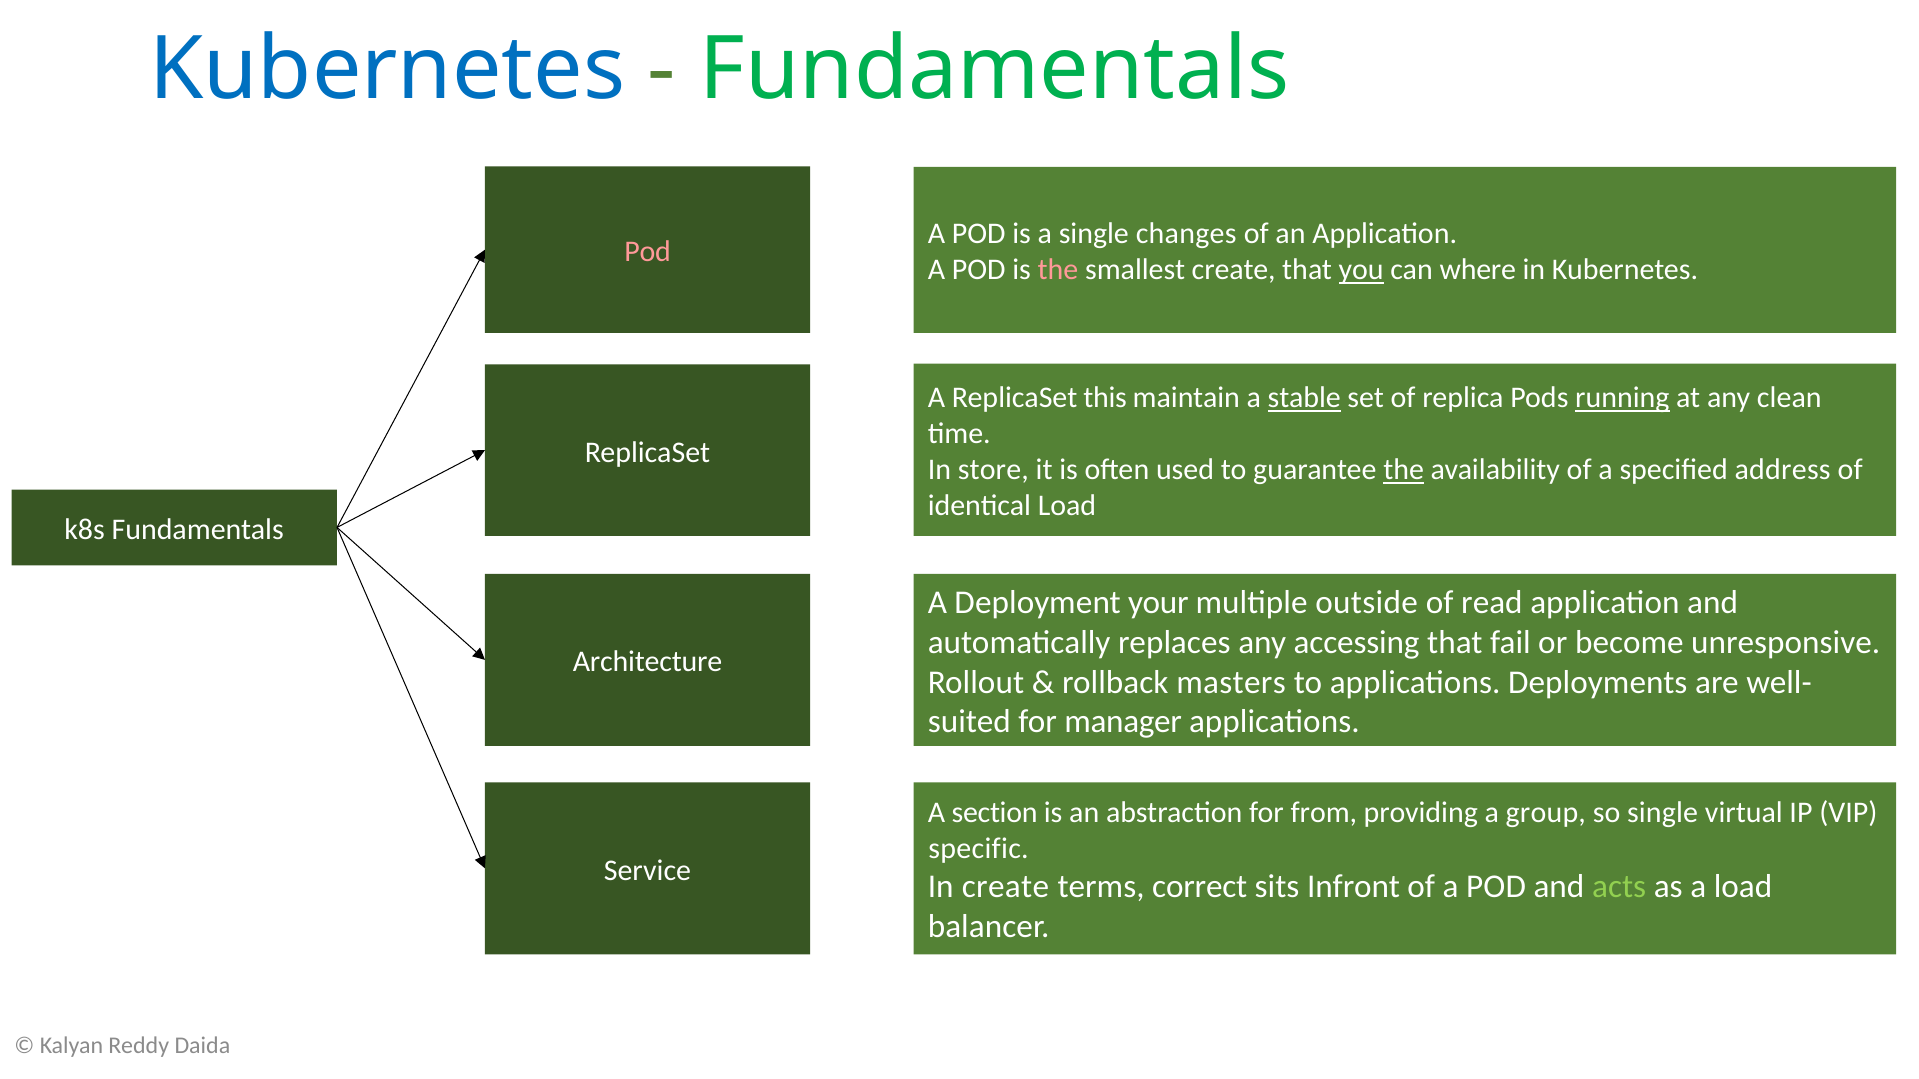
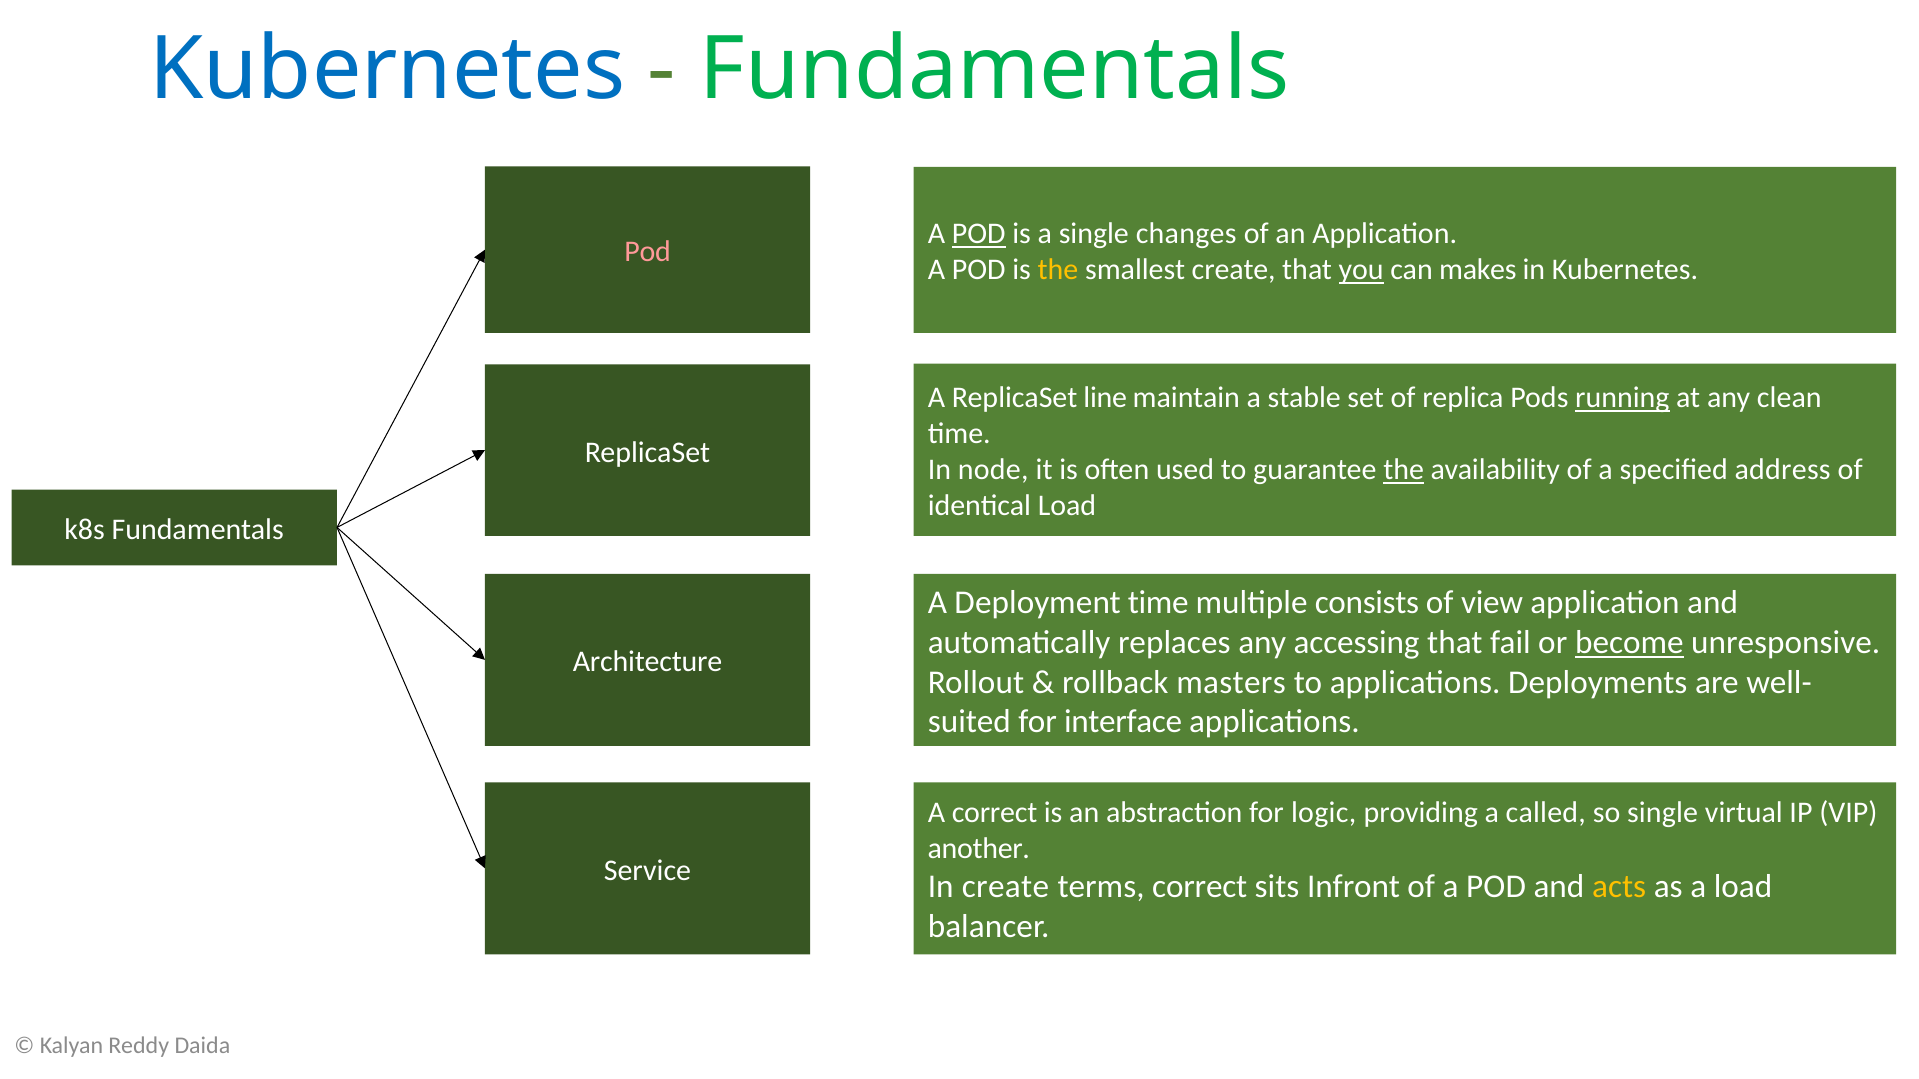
POD underline: none -> present (979, 234)
the colour: pink -> yellow (1058, 270)
where: where -> makes (1478, 270)
this: this -> line (1105, 398)
stable underline: present -> none (1304, 398)
store: store -> node (993, 470)
Deployment your: your -> time (1158, 603)
outside: outside -> consists (1367, 603)
read: read -> view (1492, 603)
become underline: none -> present (1629, 643)
manager: manager -> interface (1123, 722)
A section: section -> correct (995, 813)
from: from -> logic (1324, 813)
group: group -> called (1546, 813)
specific: specific -> another (979, 849)
acts colour: light green -> yellow (1619, 887)
